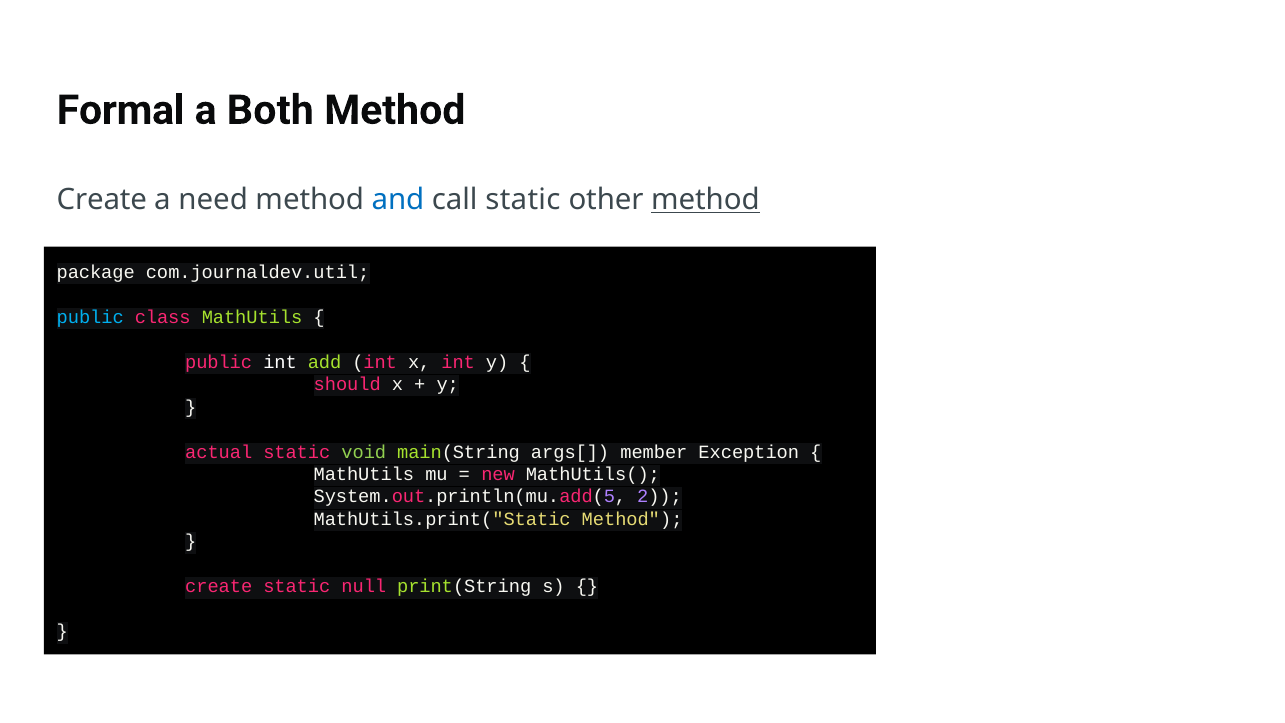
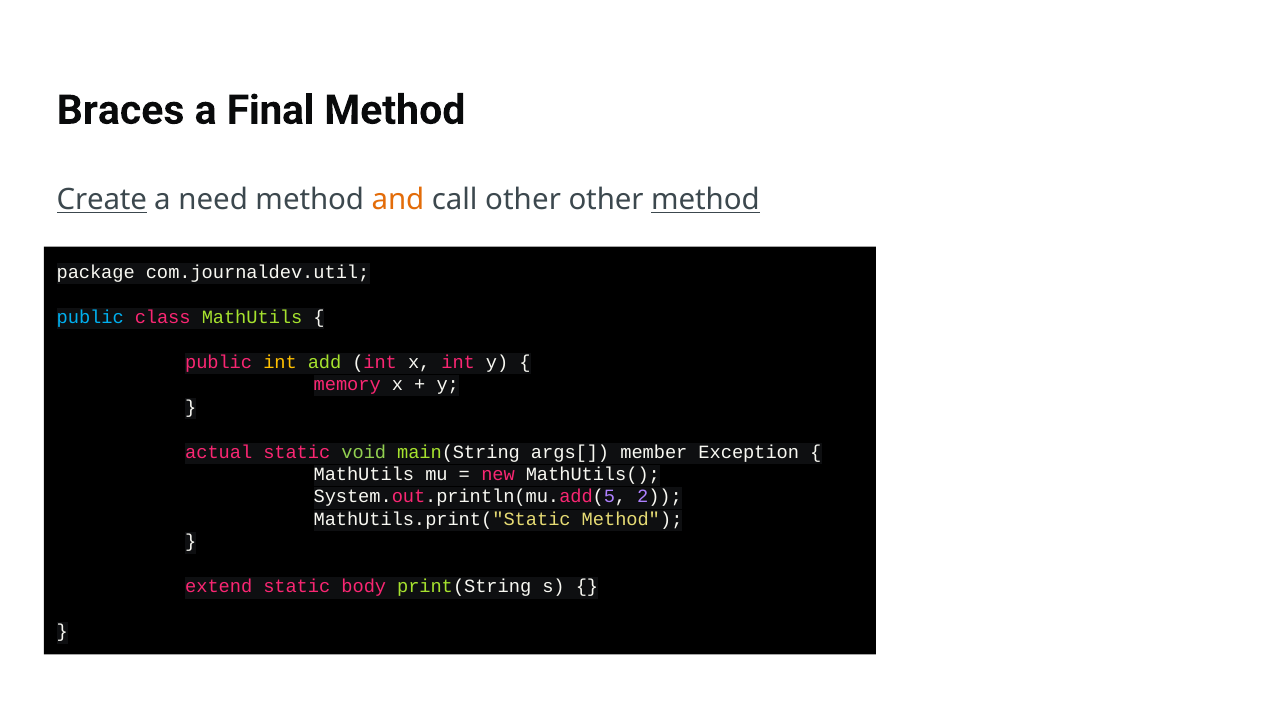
Formal: Formal -> Braces (121, 110)
Both: Both -> Final (271, 110)
Create underline: none -> present (102, 200)
and colour: blue -> orange (398, 200)
call static: static -> other (523, 200)
int colour: white -> yellow (280, 362)
should: should -> memory (347, 384)
create: create -> extend (219, 587)
null: null -> body (364, 587)
